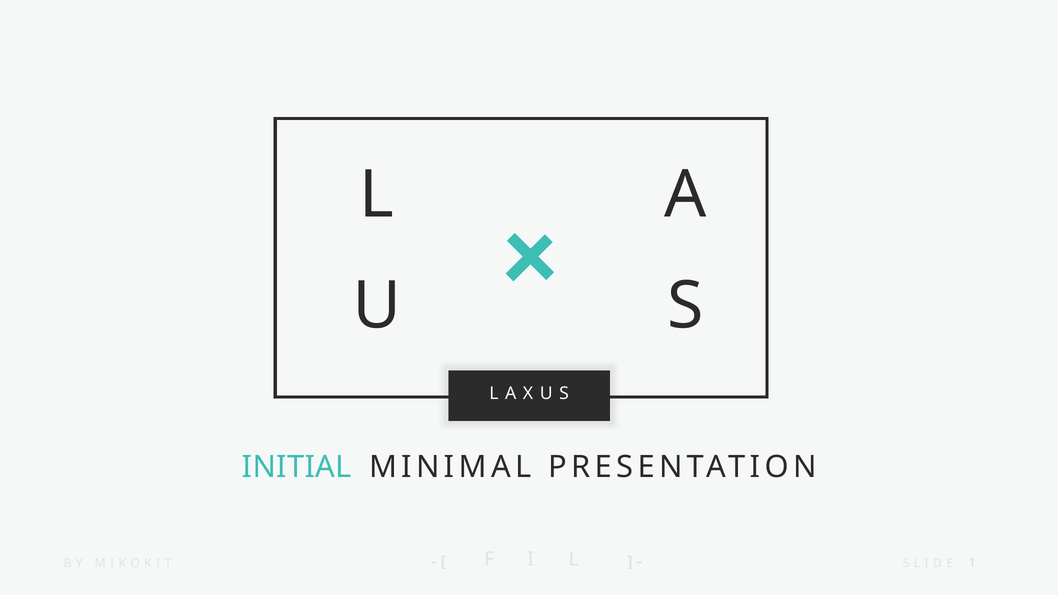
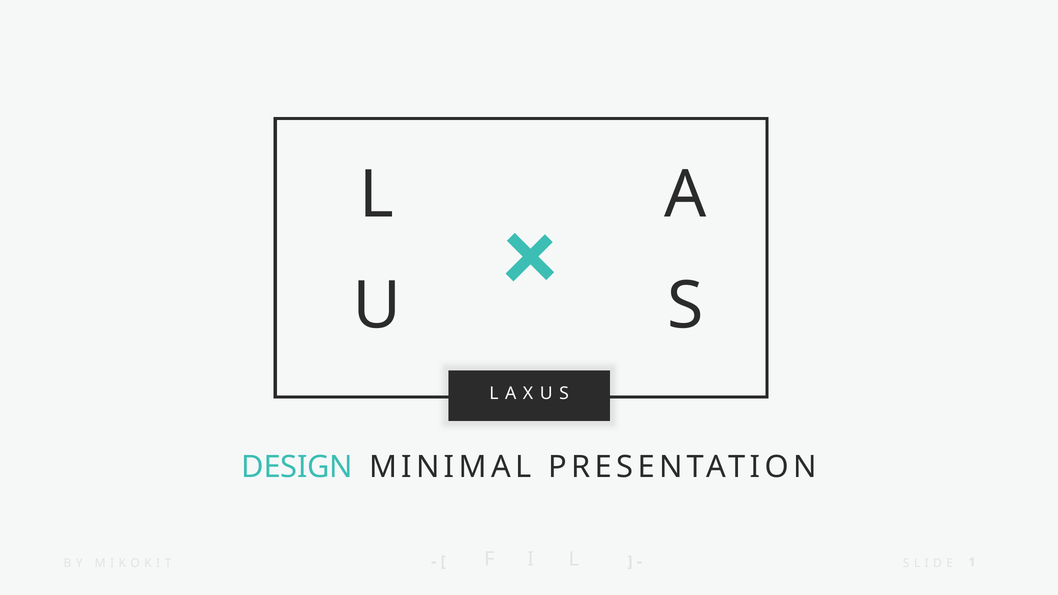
INITIAL: INITIAL -> DESIGN (297, 467)
